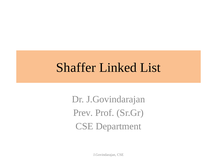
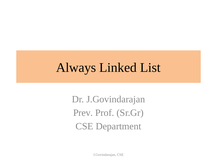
Shaffer: Shaffer -> Always (76, 68)
